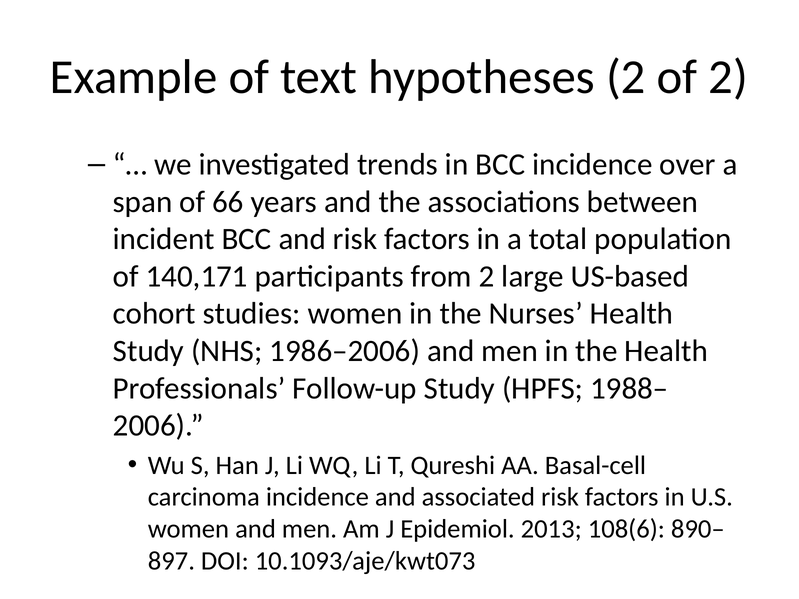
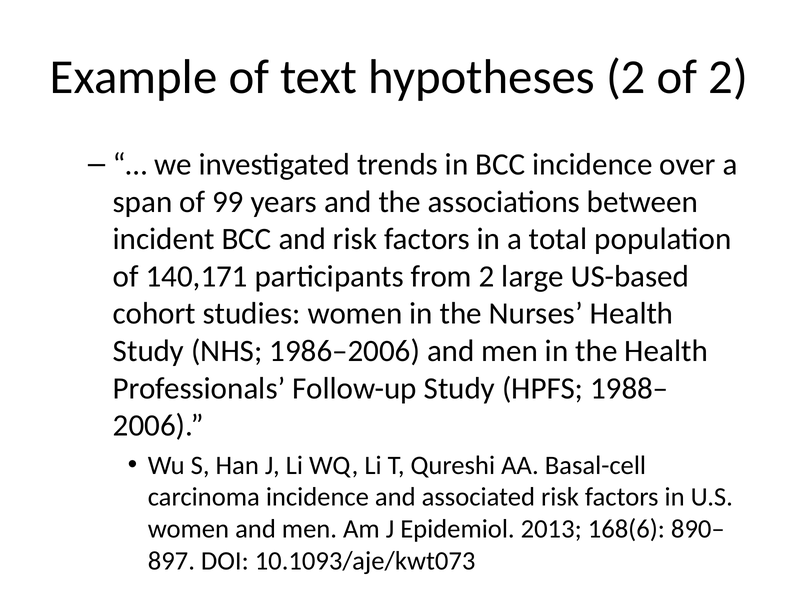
66: 66 -> 99 (228, 202)
108(6: 108(6 -> 168(6 (626, 529)
